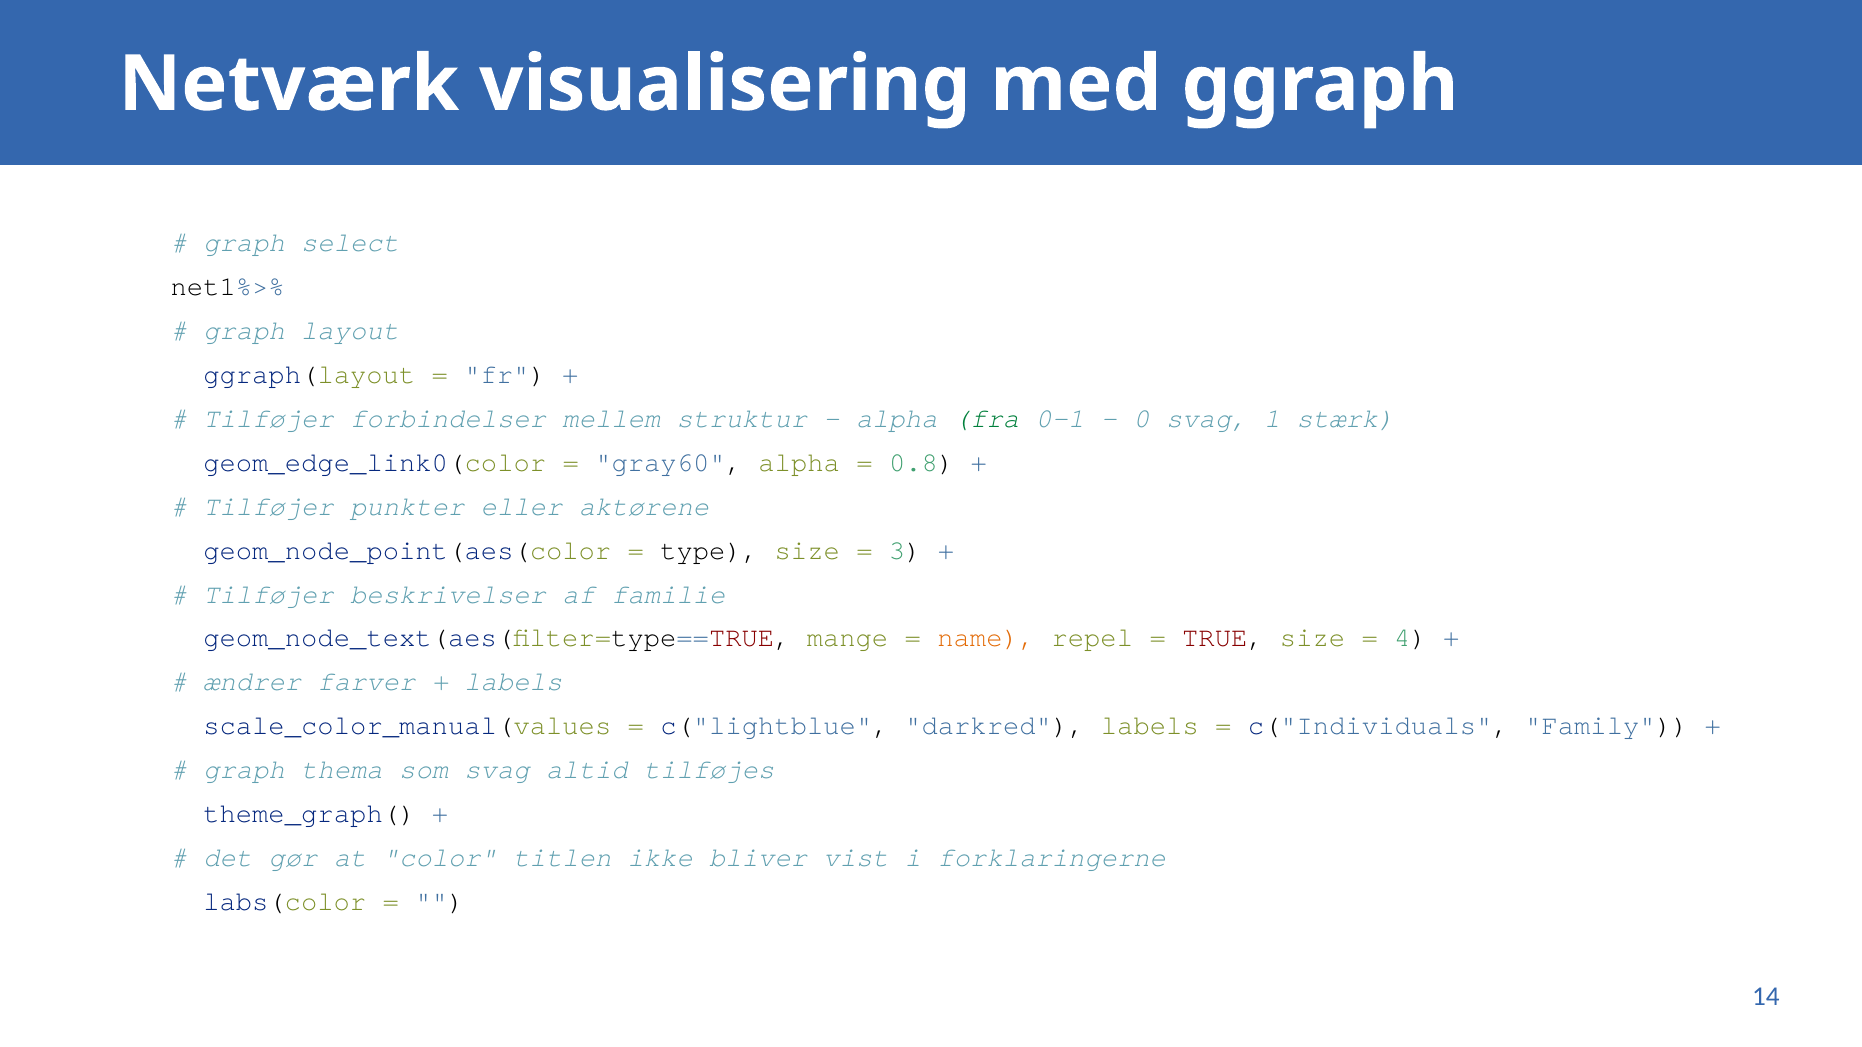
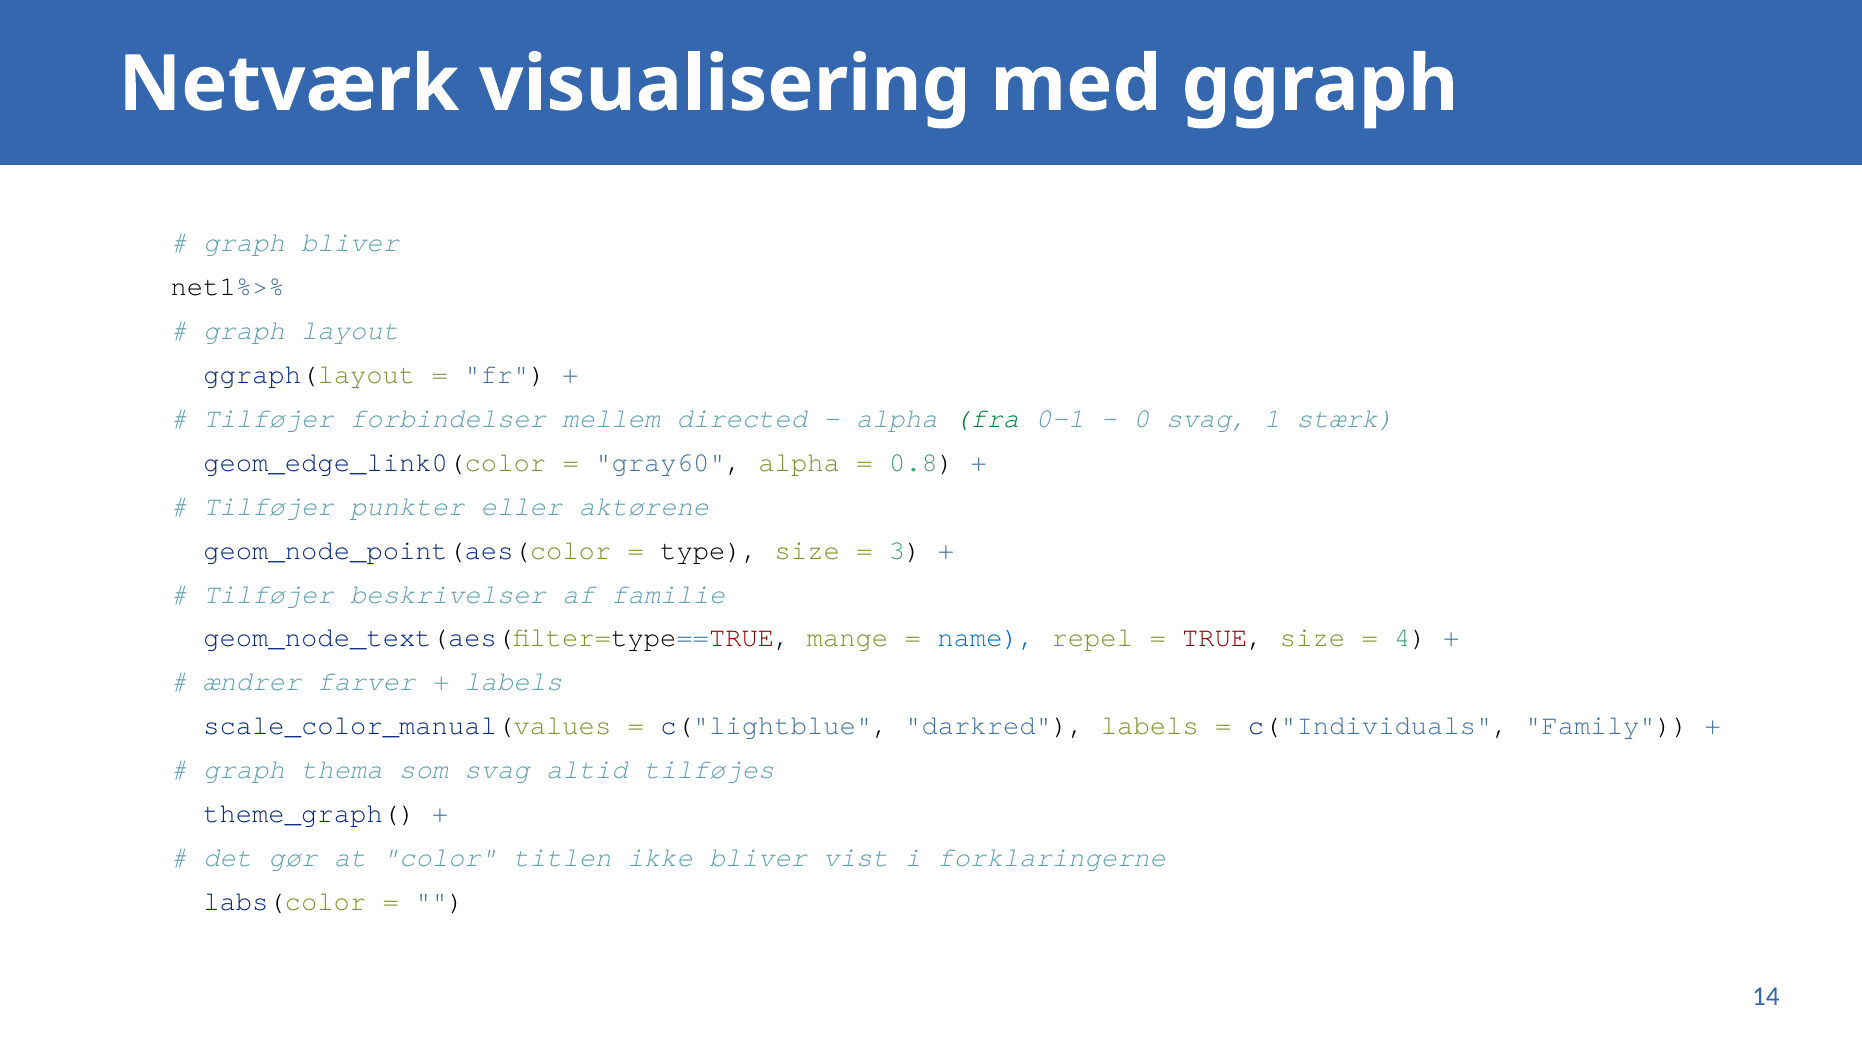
graph select: select -> bliver (350, 242)
struktur: struktur -> directed (742, 418)
name colour: orange -> blue (986, 638)
